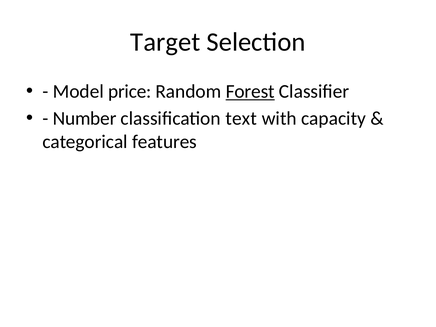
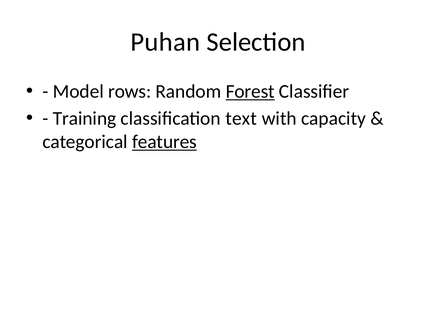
Target: Target -> Puhan (165, 42)
price: price -> rows (130, 91)
Number: Number -> Training (85, 119)
features underline: none -> present (164, 142)
